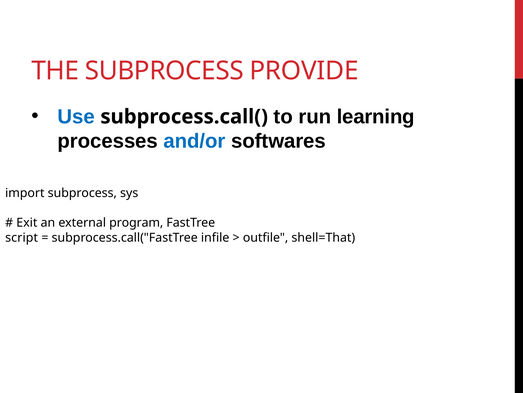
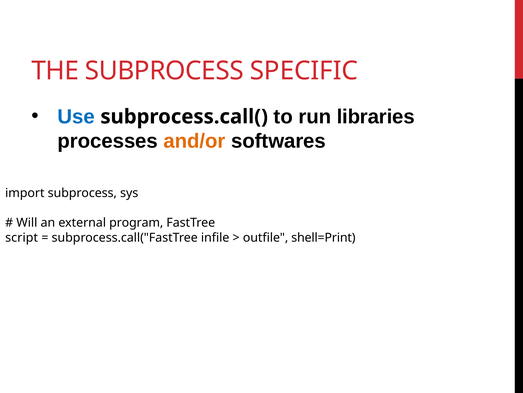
PROVIDE: PROVIDE -> SPECIFIC (304, 71)
learning: learning -> libraries (376, 116)
and/or colour: blue -> orange (195, 141)
Exit: Exit -> Will (27, 222)
shell=That: shell=That -> shell=Print (323, 237)
